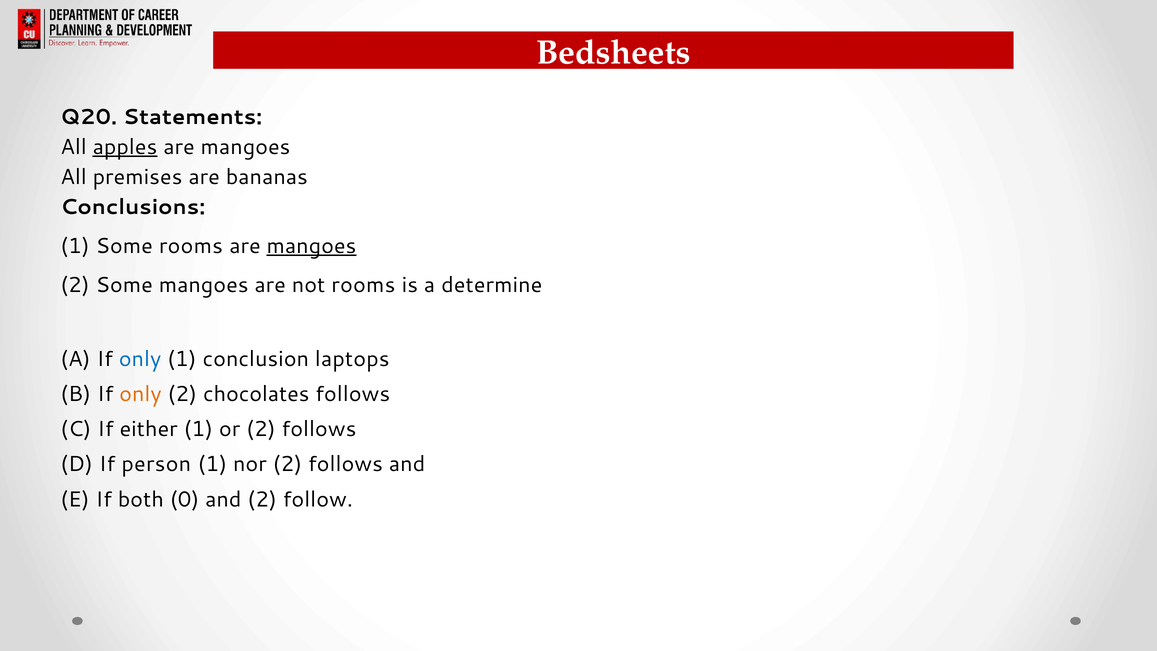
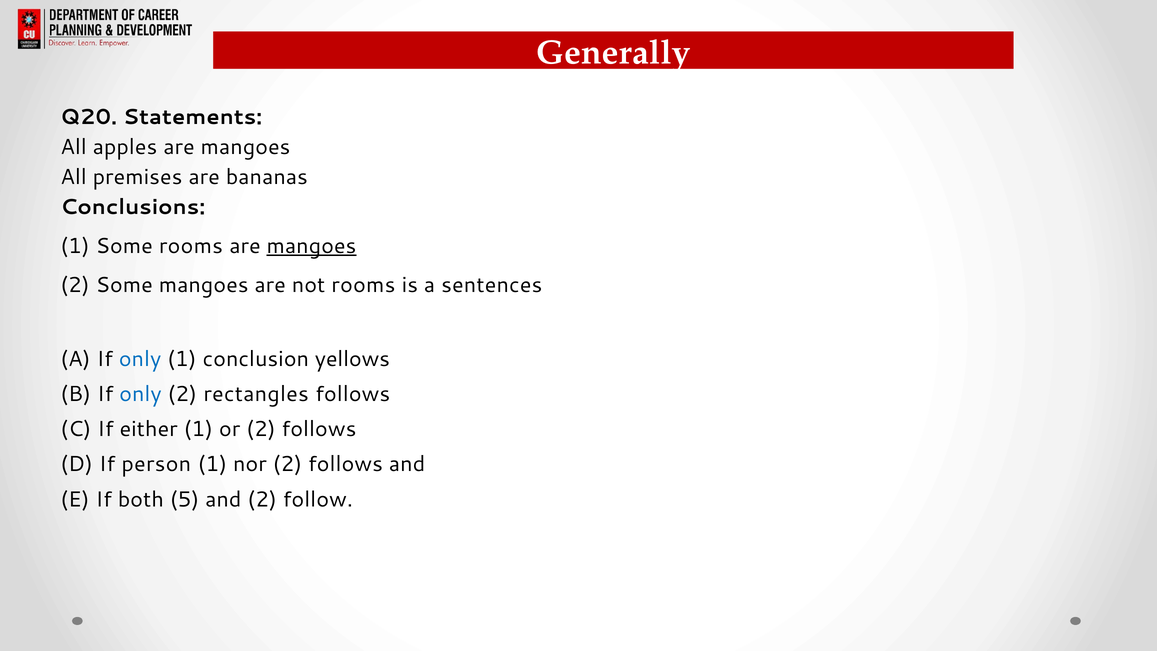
Bedsheets: Bedsheets -> Generally (613, 52)
apples underline: present -> none (125, 147)
determine: determine -> sentences (492, 285)
laptops: laptops -> yellows (352, 359)
only colour: orange -> blue (140, 394)
chocolates: chocolates -> rectangles (256, 394)
0: 0 -> 5 (185, 499)
